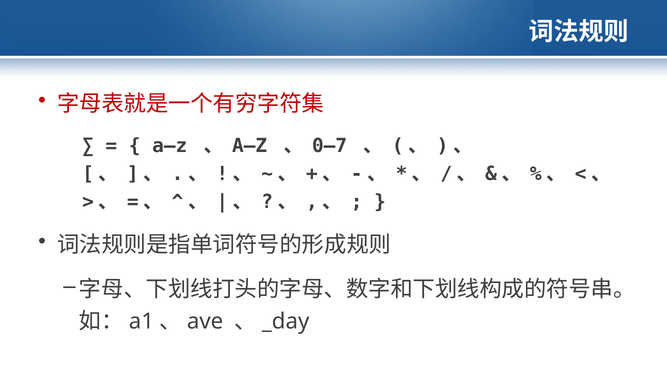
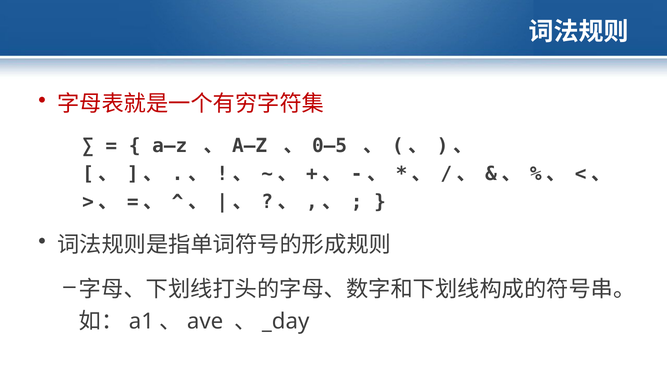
0—7: 0—7 -> 0—5 (330, 146)
